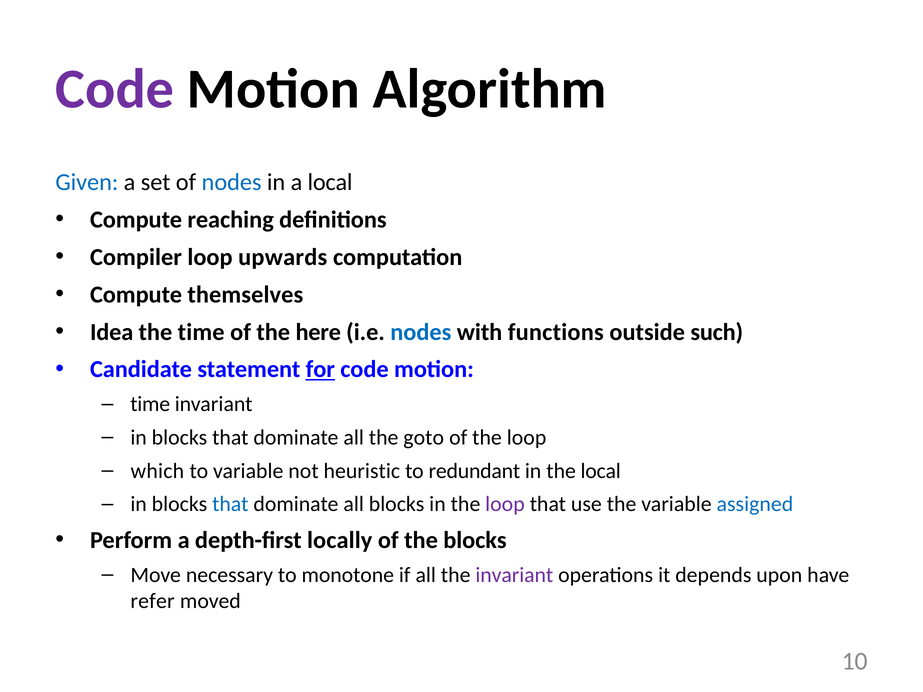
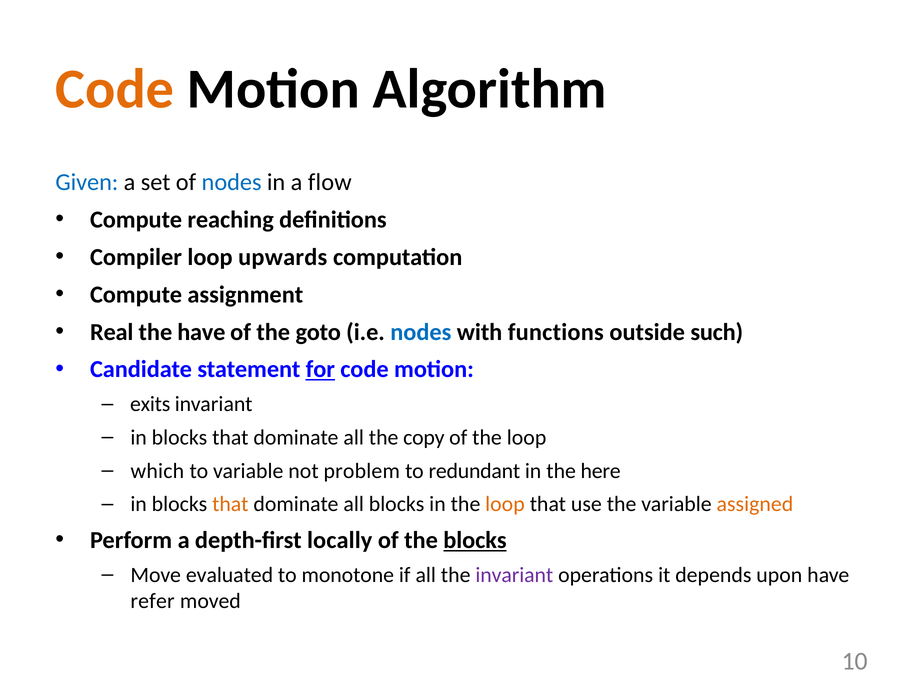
Code colour: purple -> orange (115, 89)
a local: local -> flow (330, 182)
themselves: themselves -> assignment (245, 295)
Idea: Idea -> Real (112, 332)
the time: time -> have (201, 332)
here: here -> goto (318, 332)
time: time -> exits (150, 404)
goto: goto -> copy (424, 438)
heuristic: heuristic -> problem (362, 471)
the local: local -> here (601, 471)
that colour: blue -> orange (230, 504)
loop colour: purple -> orange (505, 504)
assigned colour: blue -> orange (755, 504)
blocks underline: none -> present (475, 540)
necessary: necessary -> evaluated (230, 575)
